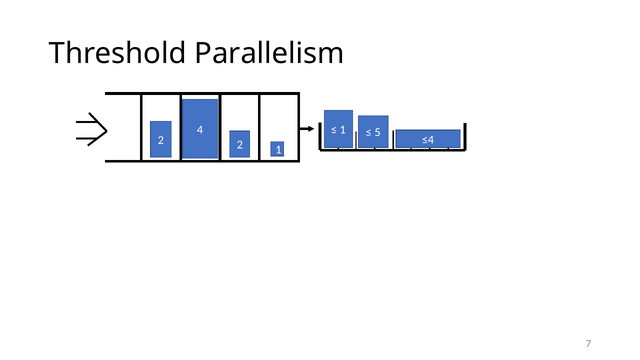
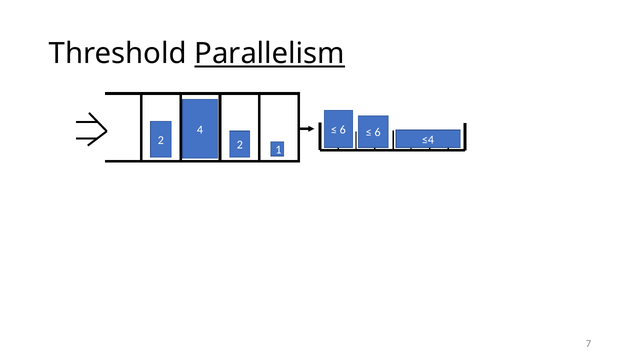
Parallelism underline: none -> present (270, 54)
1: 1 -> 6 (343, 130)
5: 5 -> 6 (378, 132)
